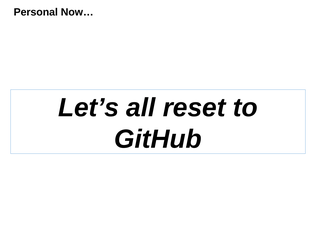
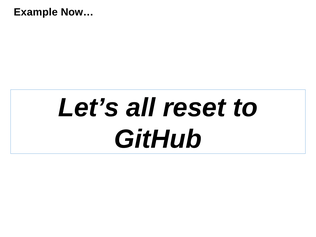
Personal: Personal -> Example (36, 12)
